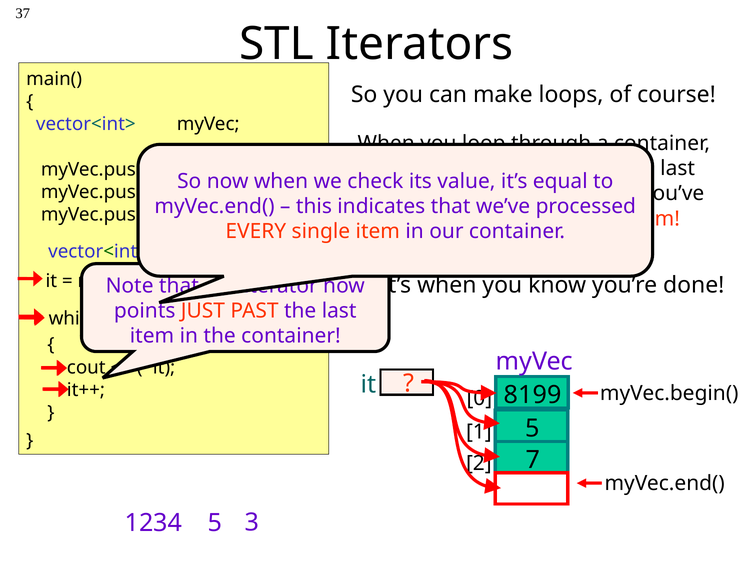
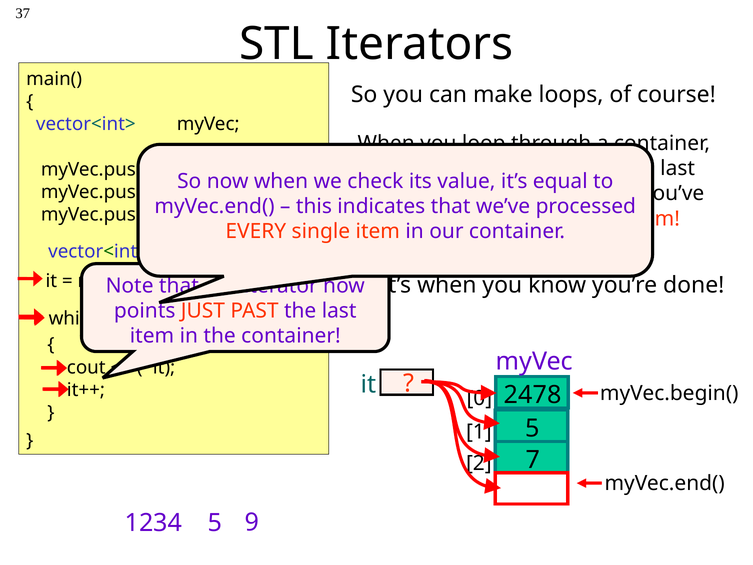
8199: 8199 -> 2478 (533, 395)
3: 3 -> 9 (252, 522)
